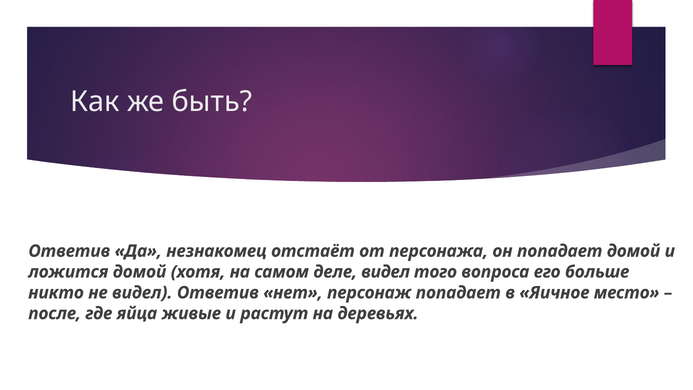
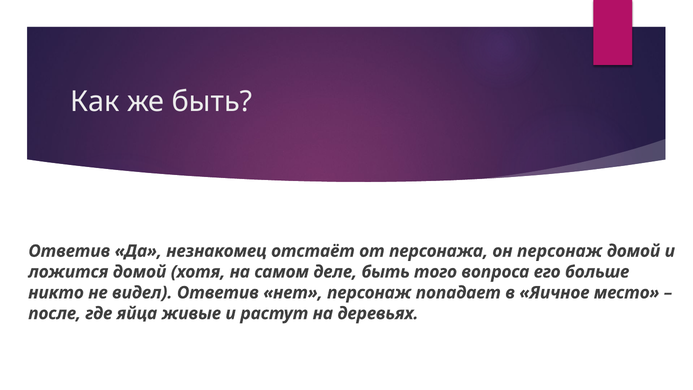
он попадает: попадает -> персонаж (560, 251)
деле видел: видел -> быть (386, 272)
